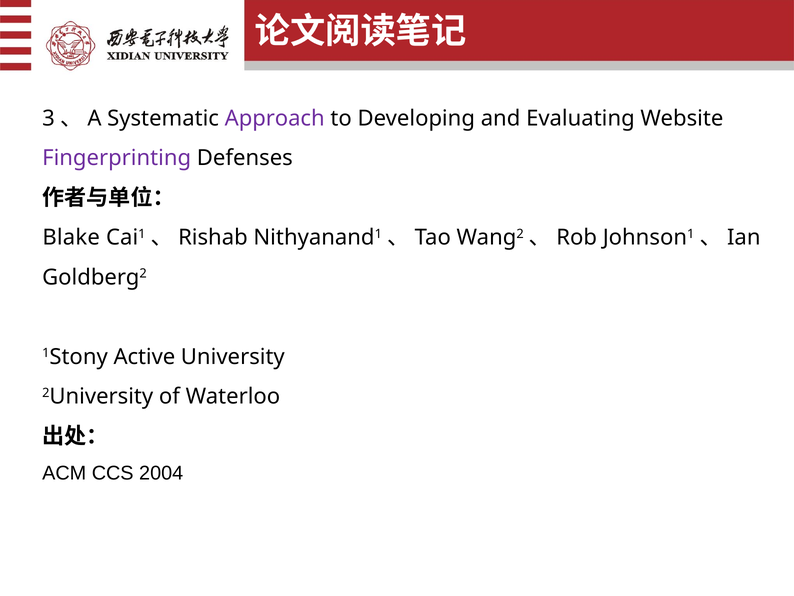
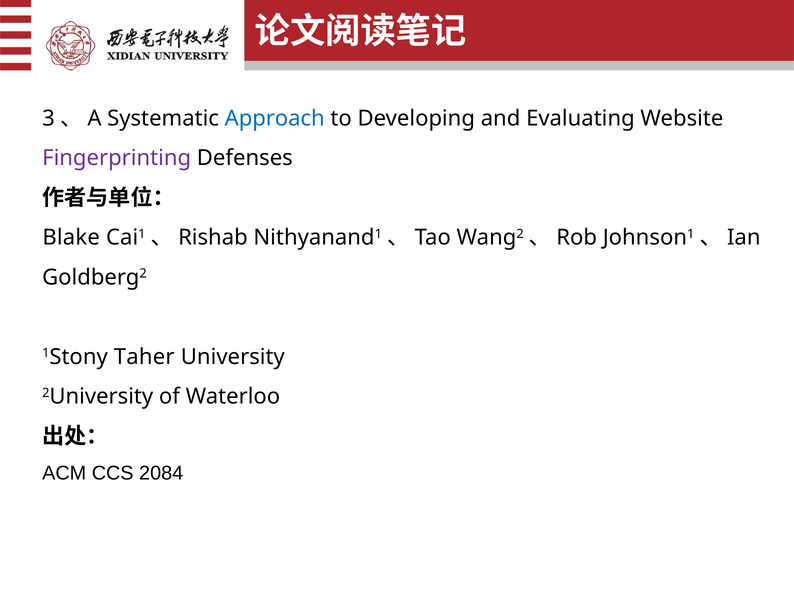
Approach colour: purple -> blue (275, 118)
Active: Active -> Taher (144, 356)
2004: 2004 -> 2084 (161, 473)
